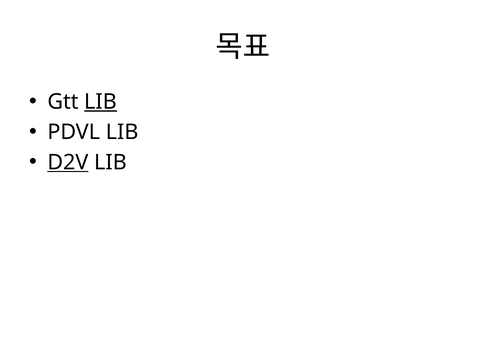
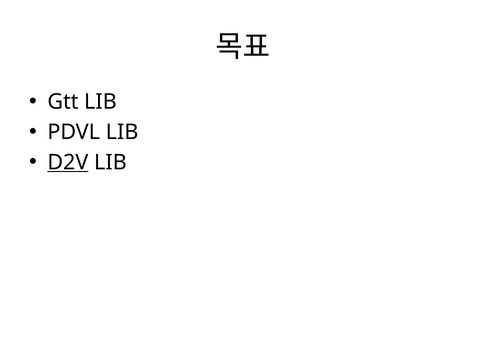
LIB underline: present -> none (101, 102)
